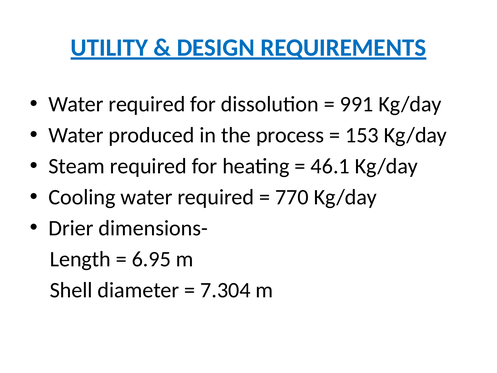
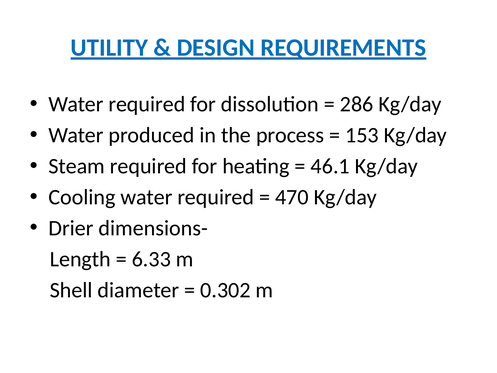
991: 991 -> 286 (357, 104)
770: 770 -> 470 (292, 197)
6.95: 6.95 -> 6.33 (151, 259)
7.304: 7.304 -> 0.302 (225, 290)
